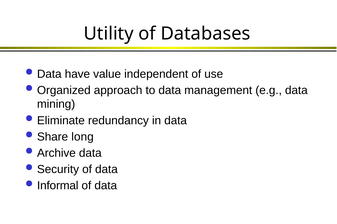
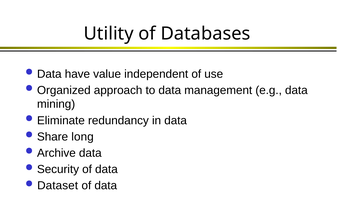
Informal: Informal -> Dataset (58, 186)
